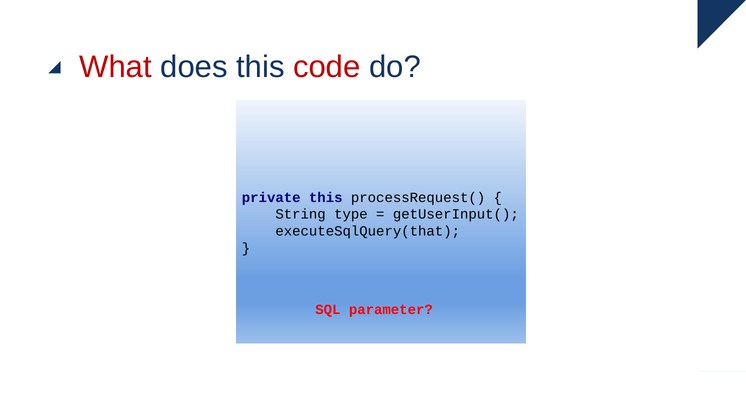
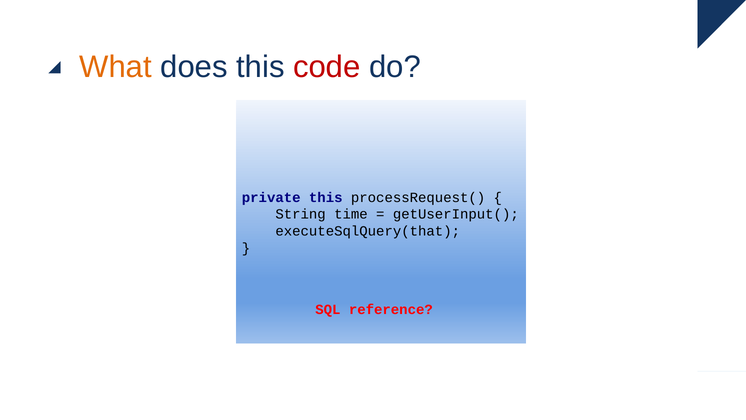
What colour: red -> orange (116, 67)
type: type -> time (351, 214)
parameter: parameter -> reference (391, 309)
